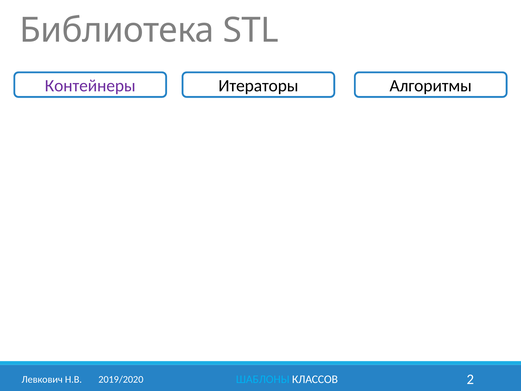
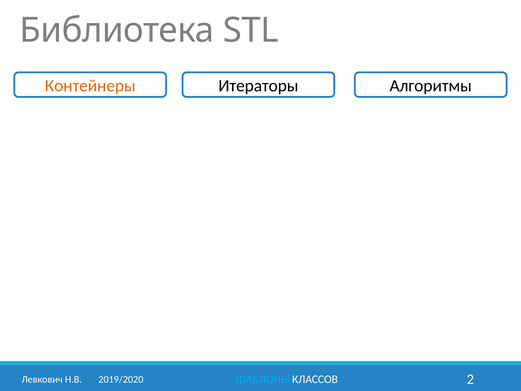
Контейнеры colour: purple -> orange (90, 86)
